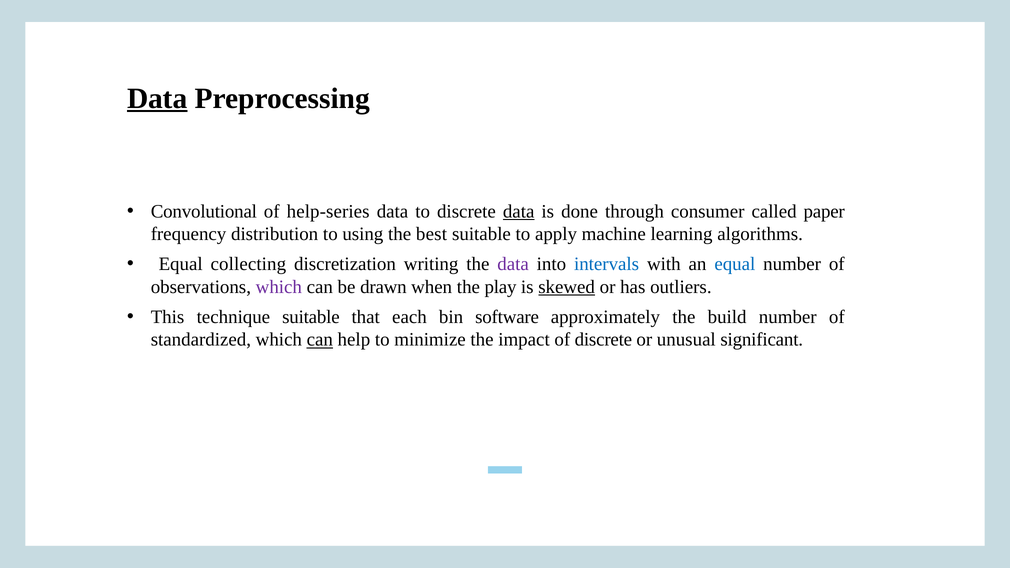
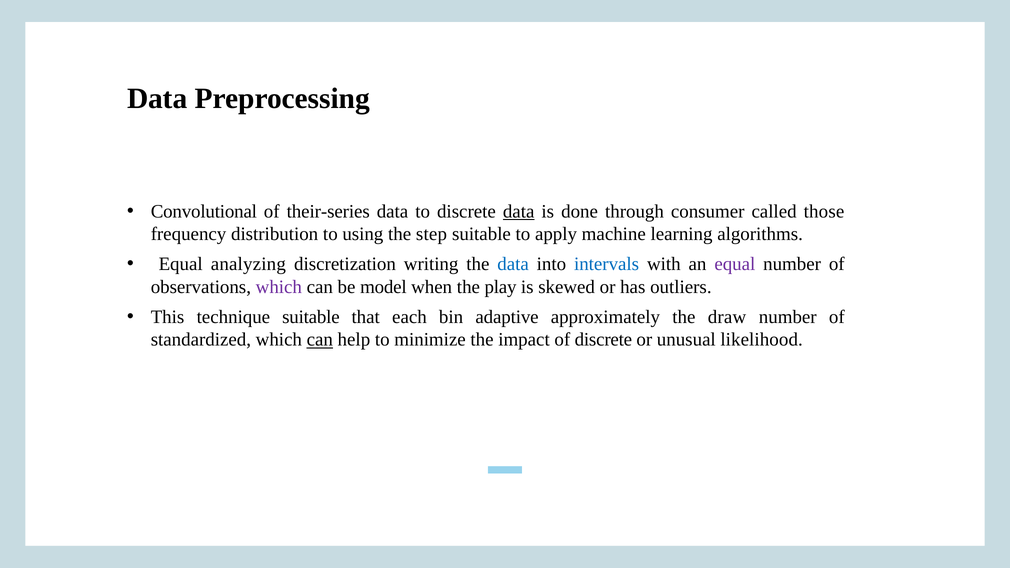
Data underline: present -> none (157, 98)
help-series: help-series -> their-series (328, 212)
paper: paper -> those (824, 212)
best: best -> step (431, 234)
collecting: collecting -> analyzing (248, 264)
data colour: purple -> blue (513, 264)
equal colour: blue -> purple (735, 264)
drawn: drawn -> model (383, 287)
skewed underline: present -> none (567, 287)
software: software -> adaptive (507, 317)
build: build -> draw (727, 317)
significant: significant -> likelihood (762, 340)
